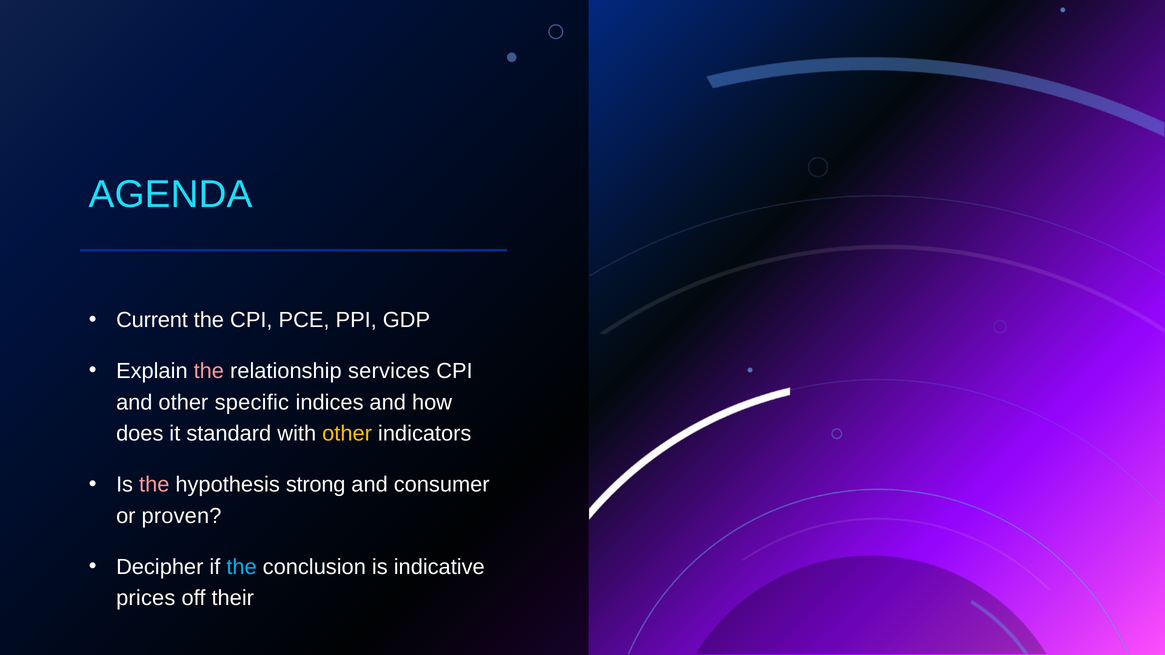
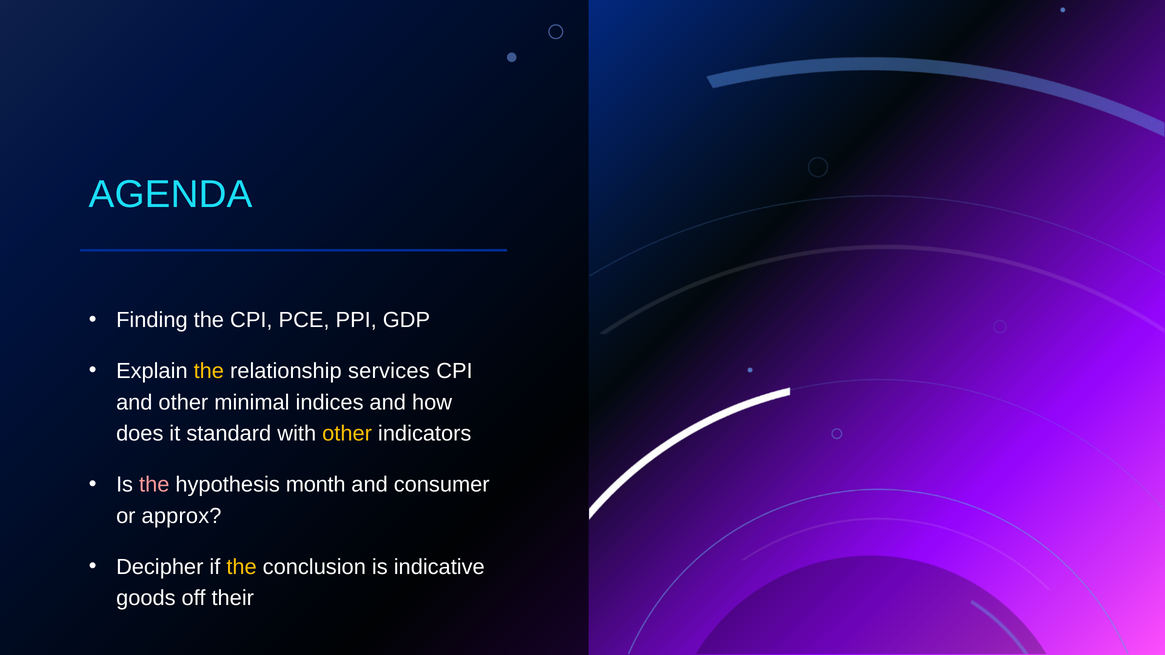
Current: Current -> Finding (152, 320)
the colour: pink -> yellow (209, 371)
specific: specific -> minimal (252, 403)
strong: strong -> month (316, 485)
proven: proven -> approx (182, 516)
the colour: light blue -> yellow (242, 567)
prices: prices -> goods (146, 599)
